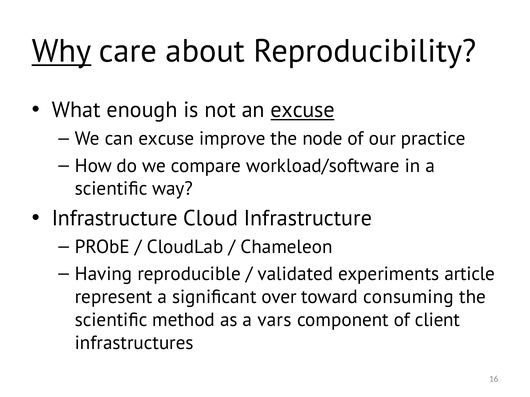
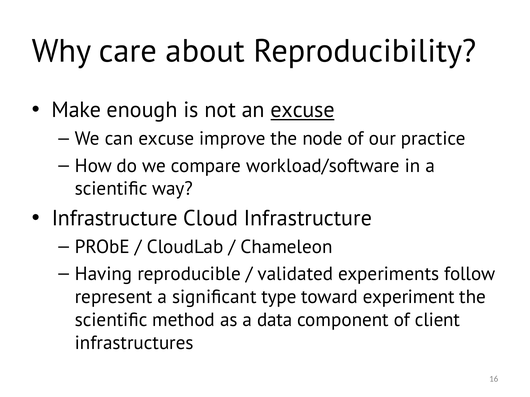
Why underline: present -> none (62, 51)
What: What -> Make (76, 110)
article: article -> follow (470, 274)
over: over -> type (279, 297)
consuming: consuming -> experiment (409, 297)
vars: vars -> data (275, 320)
